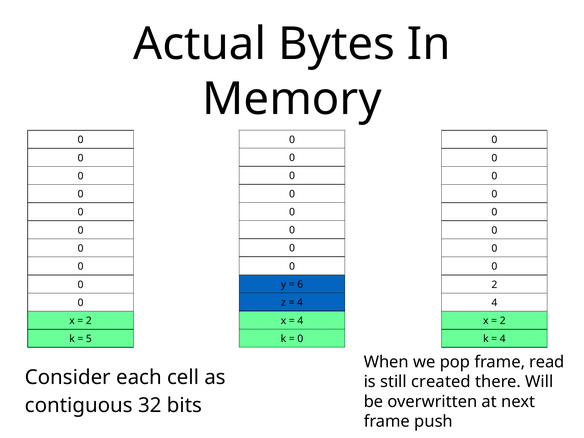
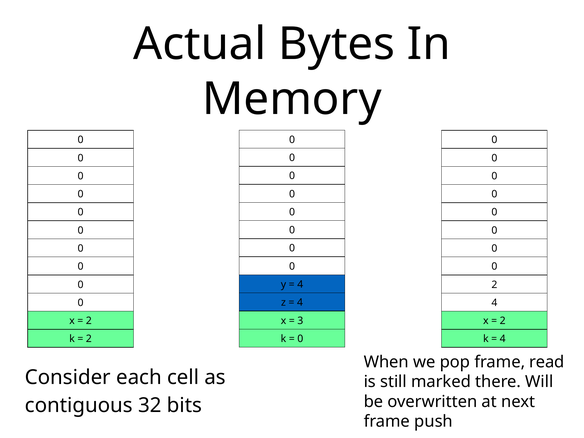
6: 6 -> 4 (300, 284)
4: 4 -> 3 (300, 321)
5: 5 -> 2 (89, 339)
created: created -> marked (441, 382)
